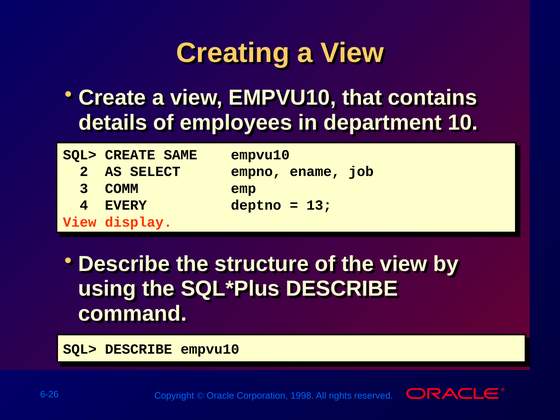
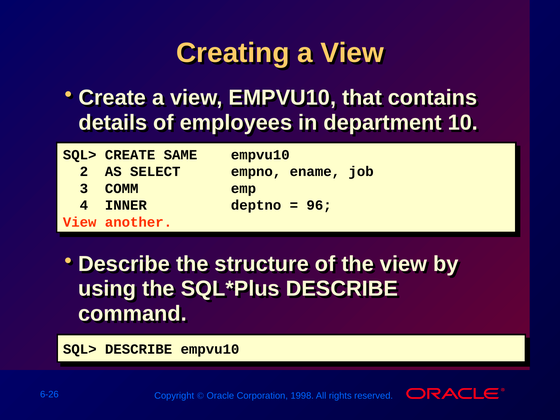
EVERY: EVERY -> INNER (126, 205)
13: 13 -> 96 (319, 205)
display: display -> another (138, 222)
